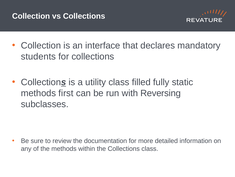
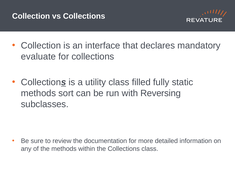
students: students -> evaluate (38, 56)
first: first -> sort (66, 93)
